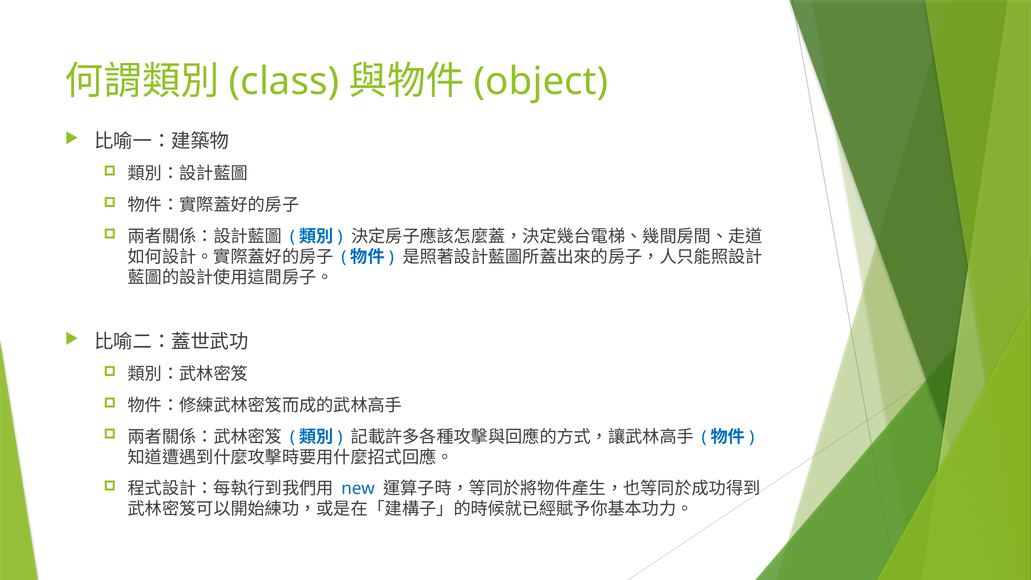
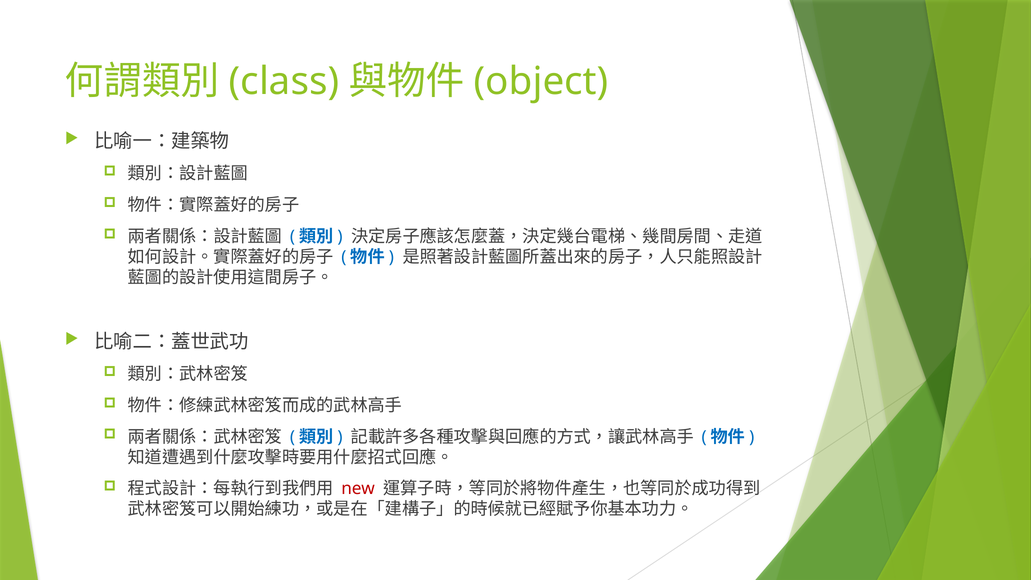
new colour: blue -> red (358, 489)
